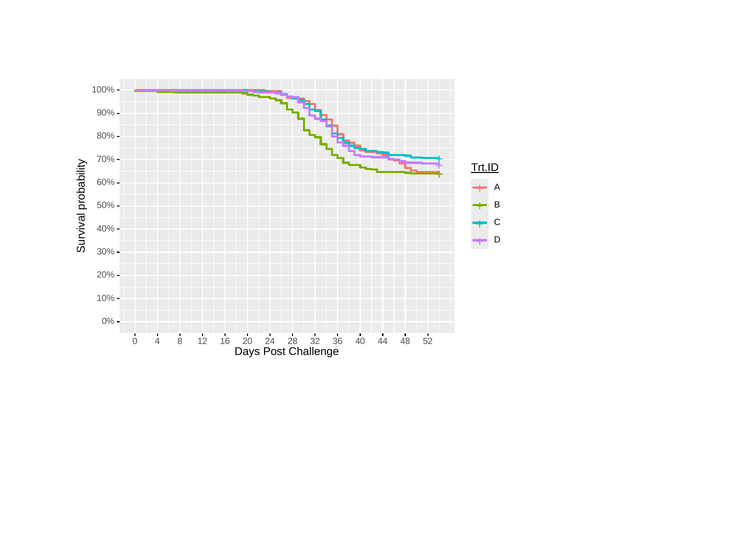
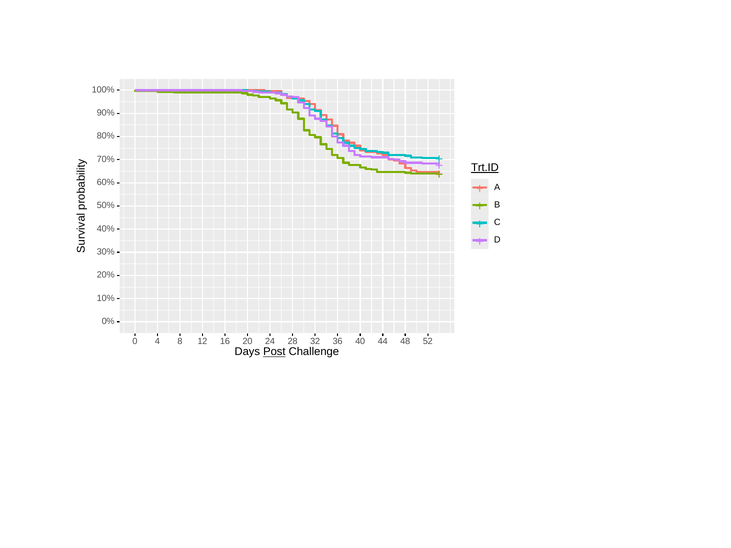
Post underline: none -> present (274, 352)
